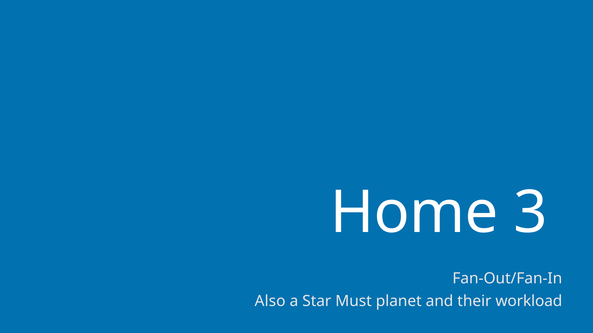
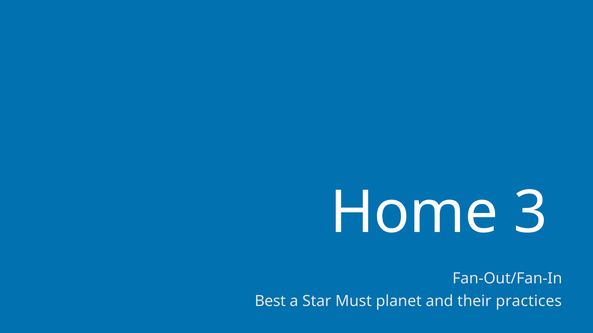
Also: Also -> Best (270, 302)
workload: workload -> practices (529, 302)
